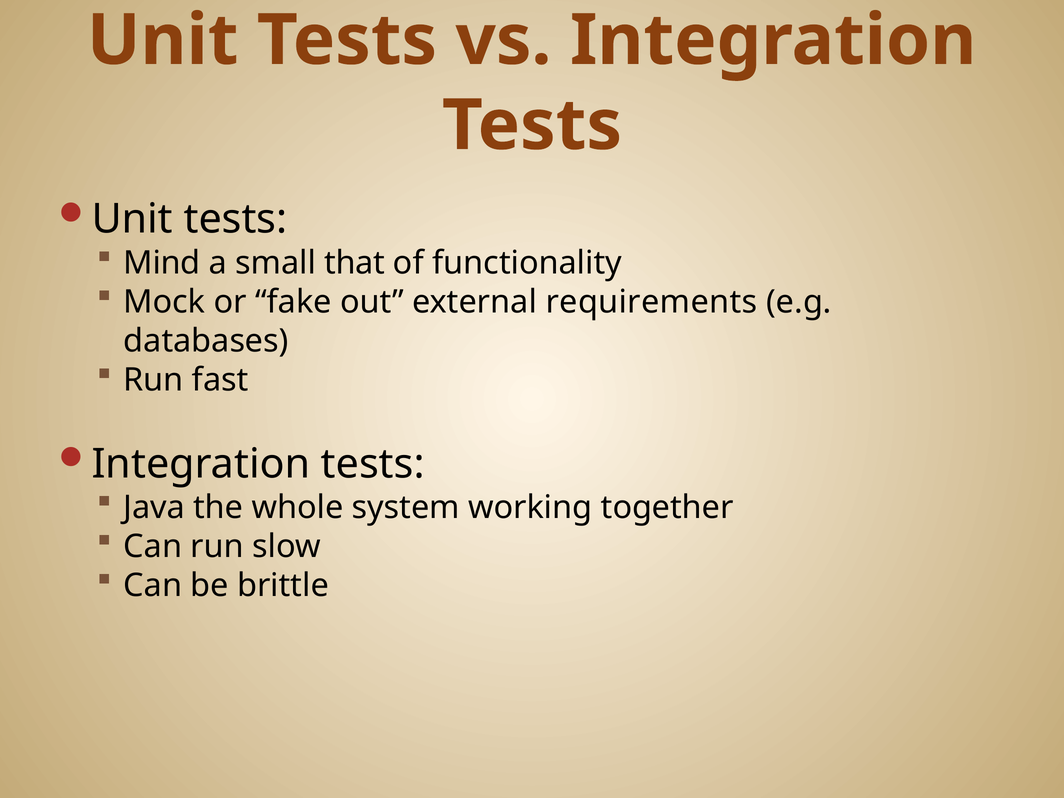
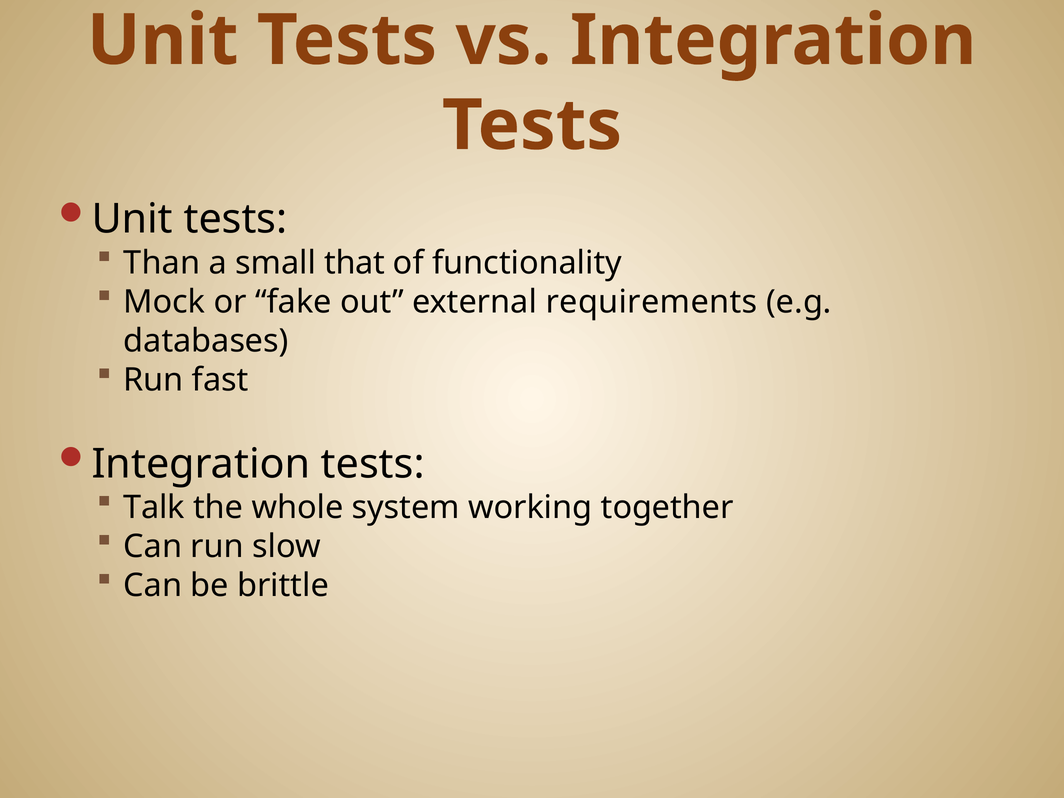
Mind: Mind -> Than (162, 263)
Java: Java -> Talk (154, 508)
